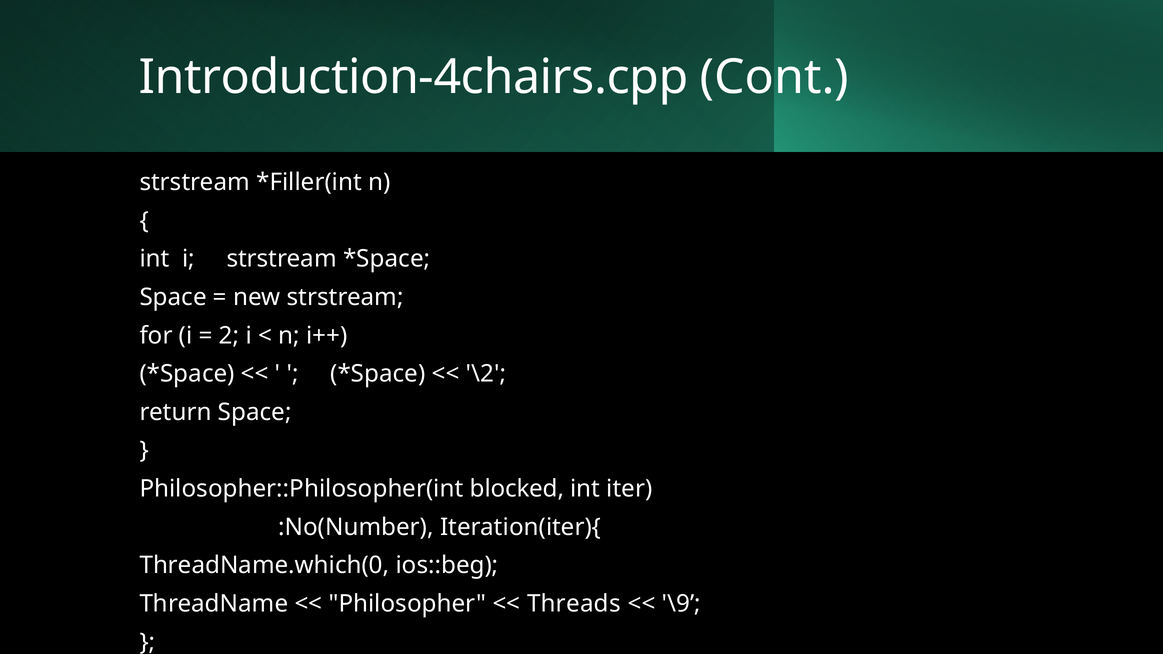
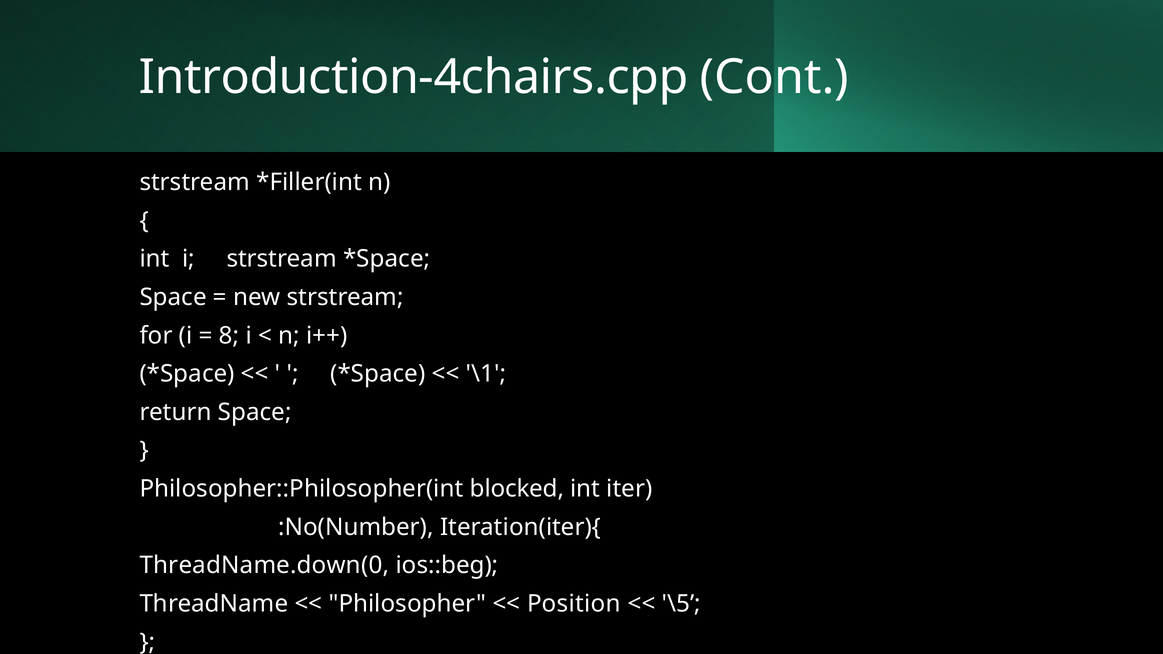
2: 2 -> 8 (229, 336)
\2: \2 -> \1 (486, 374)
ThreadName.which(0: ThreadName.which(0 -> ThreadName.down(0 (264, 566)
Threads: Threads -> Position (574, 604)
\9: \9 -> \5 (681, 604)
